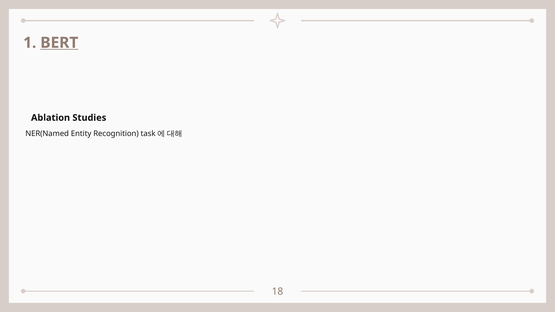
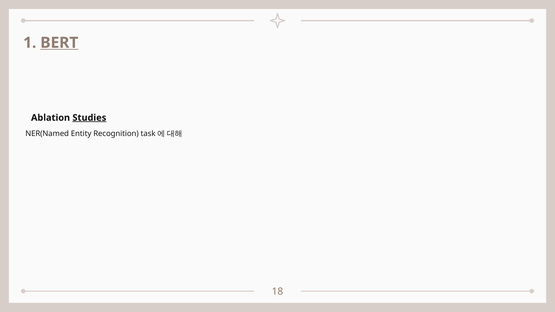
Studies underline: none -> present (89, 118)
